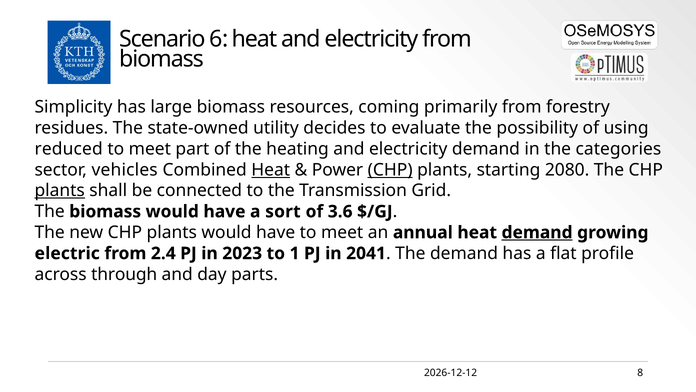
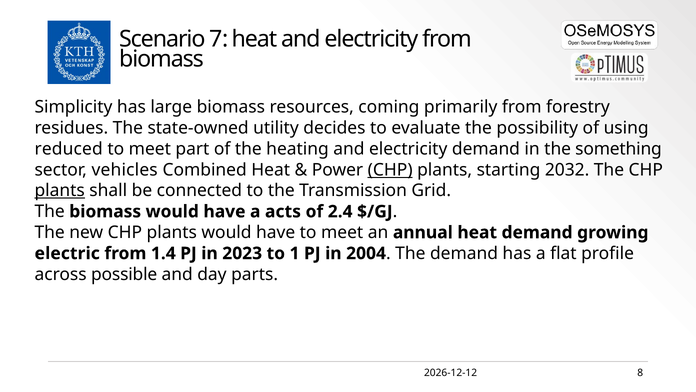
6: 6 -> 7 (219, 39)
categories: categories -> something (619, 149)
Heat underline: present -> none (271, 170)
2080: 2080 -> 2032 (567, 170)
sort: sort -> acts (283, 211)
3.6: 3.6 -> 2.4 (340, 211)
demand underline: present -> none (537, 232)
2.4: 2.4 -> 1.4 (163, 253)
2041: 2041 -> 2004 (366, 253)
through: through -> possible (124, 274)
